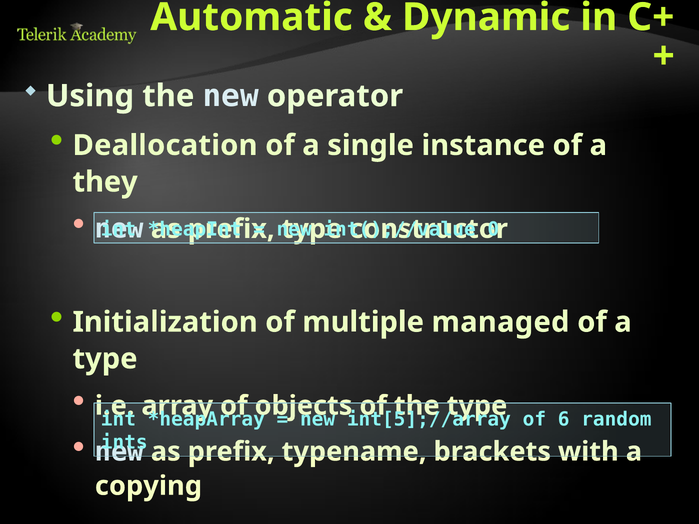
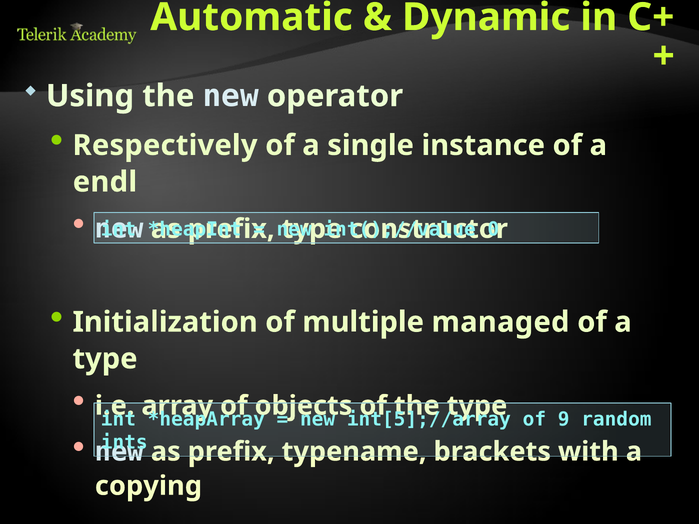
Deallocation: Deallocation -> Respectively (165, 145)
they: they -> endl (105, 182)
6: 6 -> 9 (564, 419)
